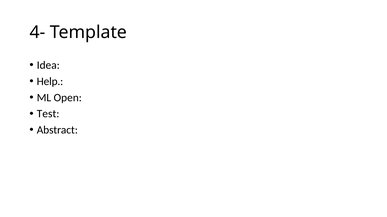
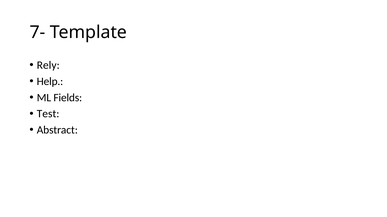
4-: 4- -> 7- (37, 33)
Idea: Idea -> Rely (48, 65)
Open: Open -> Fields (68, 98)
